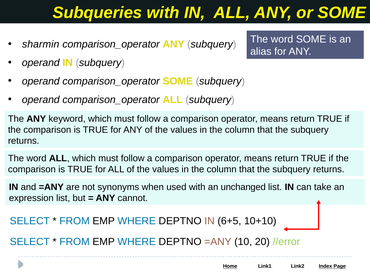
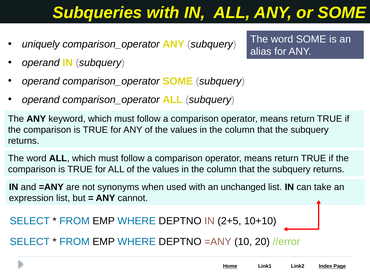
sharmin: sharmin -> uniquely (41, 44)
6+5: 6+5 -> 2+5 (229, 221)
